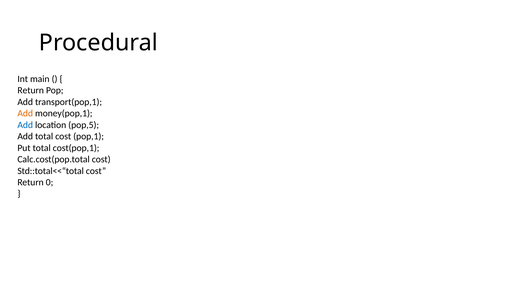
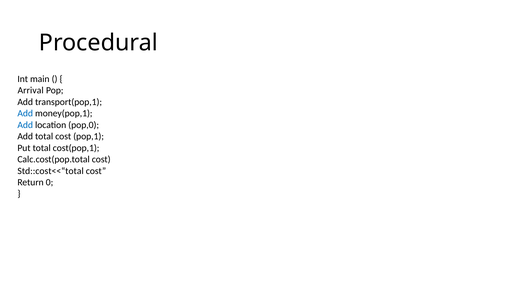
Return: Return -> Arrival (31, 90)
Add colour: orange -> blue (25, 113)
pop,5: pop,5 -> pop,0 (84, 125)
Std::total<<“total: Std::total<<“total -> Std::cost<<“total (51, 171)
